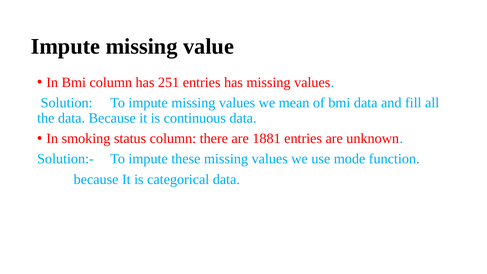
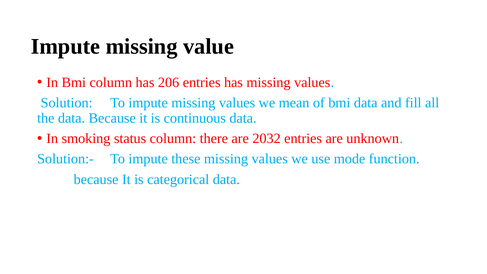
251: 251 -> 206 (169, 82)
1881: 1881 -> 2032 (267, 139)
